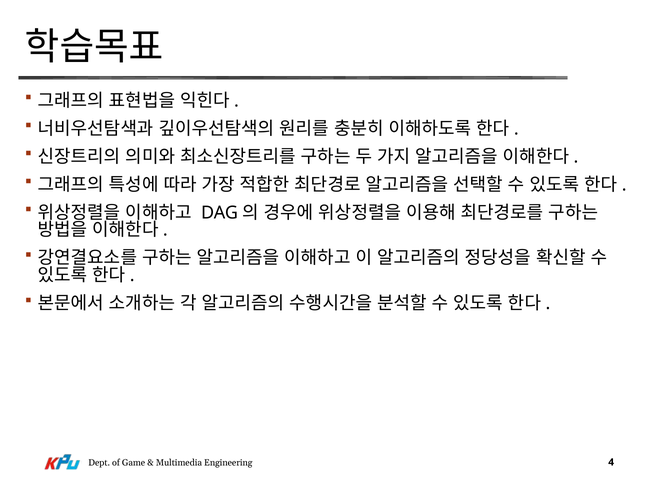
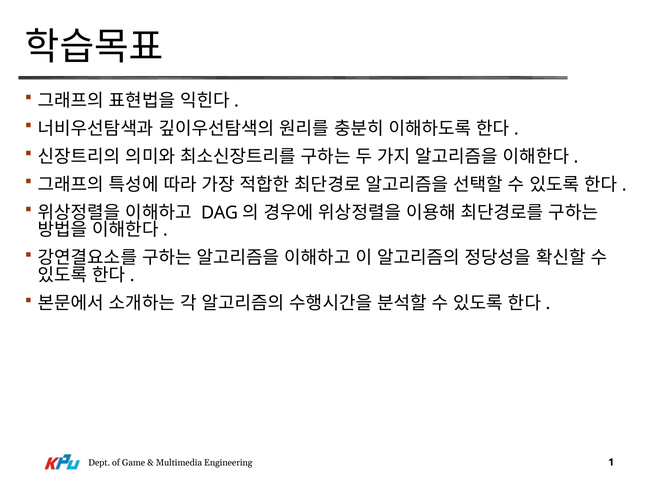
4: 4 -> 1 (611, 462)
